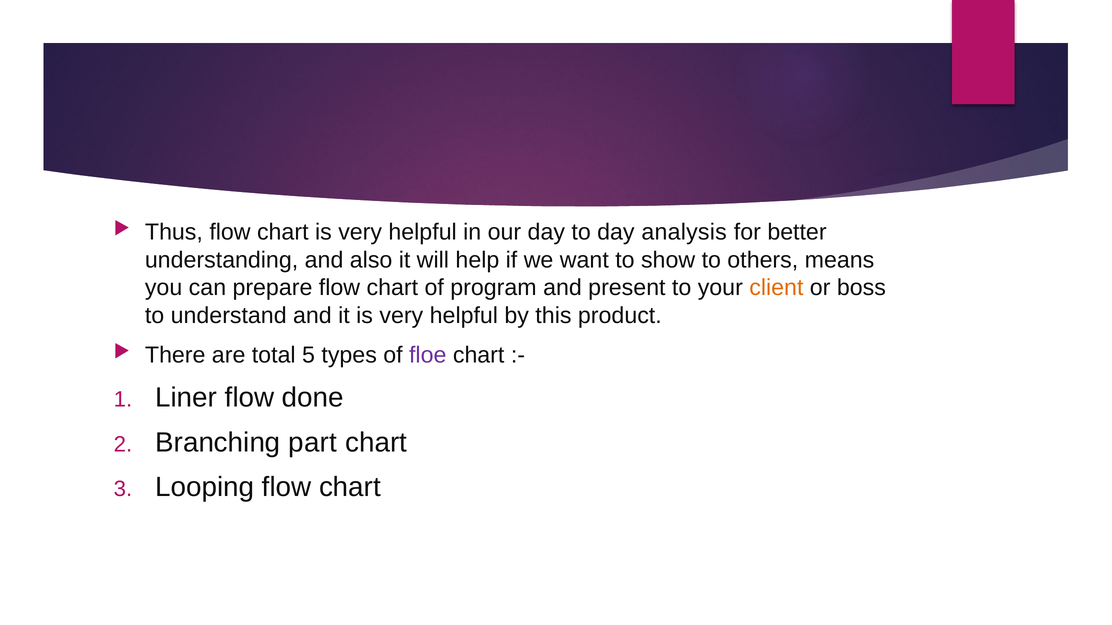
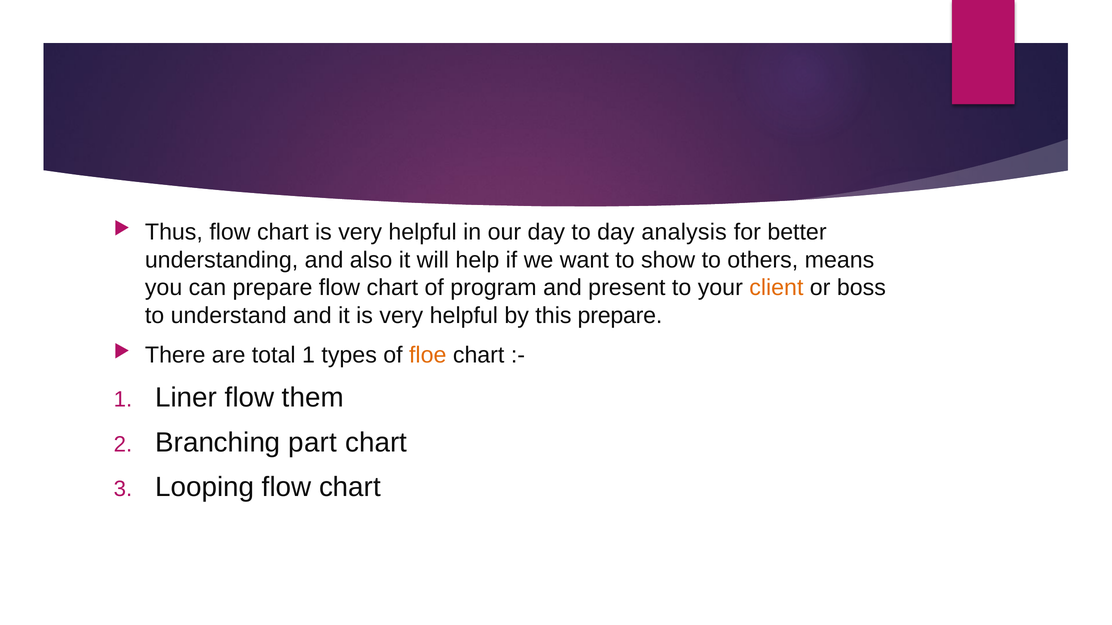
this product: product -> prepare (620, 316)
total 5: 5 -> 1 (309, 355)
floe colour: purple -> orange (428, 355)
done: done -> them (313, 398)
